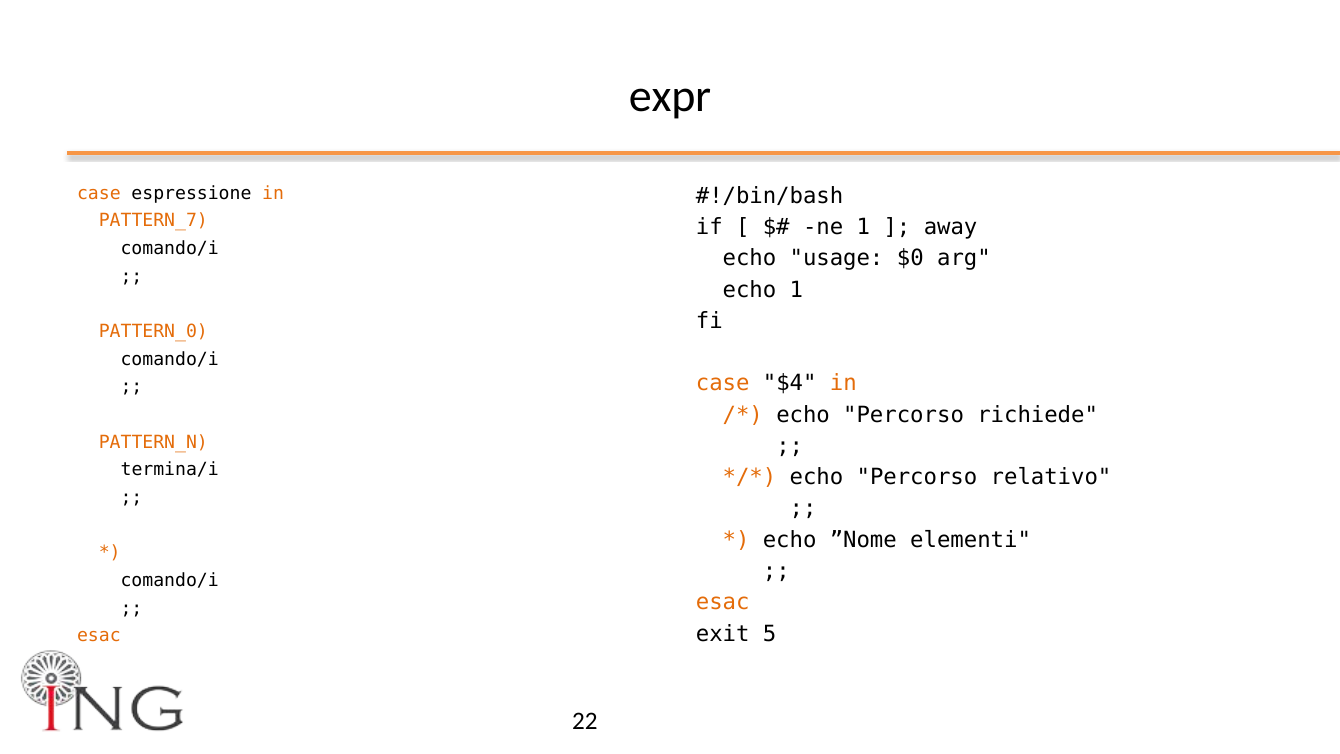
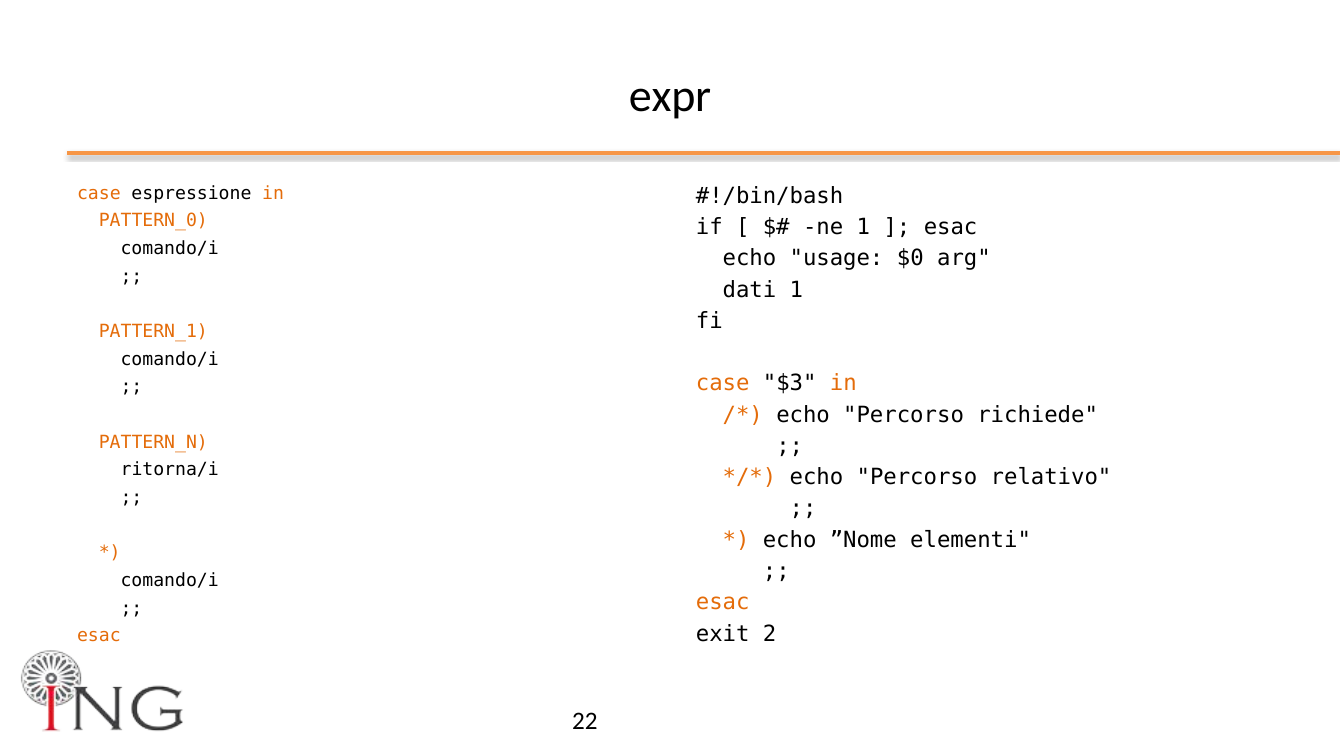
PATTERN_7: PATTERN_7 -> PATTERN_0 (153, 221)
away: away -> esac (951, 227)
echo: echo -> dati (749, 290)
PATTERN_0: PATTERN_0 -> PATTERN_1 (153, 331)
$4: $4 -> $3 (790, 383)
termina/i: termina/i -> ritorna/i (170, 470)
5: 5 -> 2 (770, 633)
